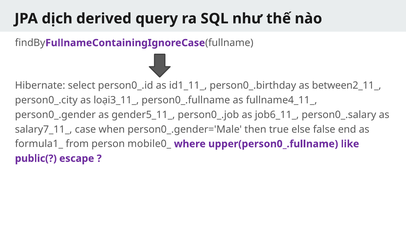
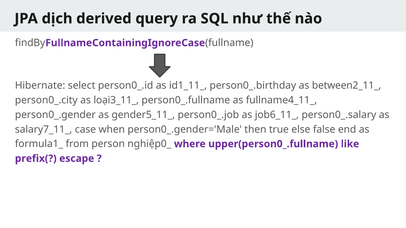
mobile0_: mobile0_ -> nghiệp0_ (149, 144)
public(: public( -> prefix( (36, 159)
